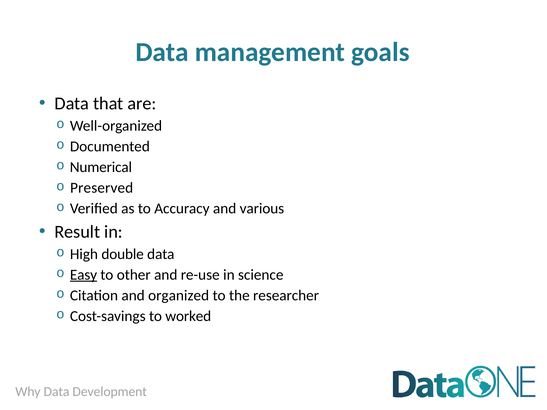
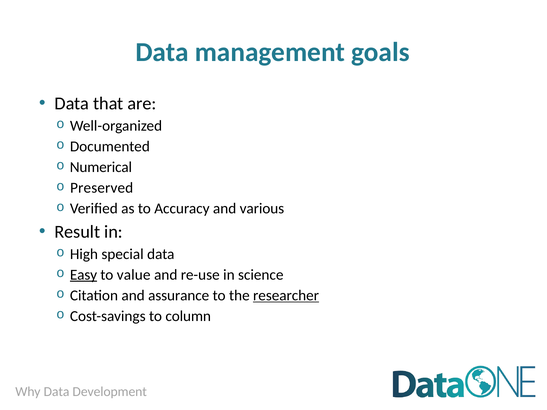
double: double -> special (123, 254)
other: other -> value (134, 275)
organized: organized -> assurance (179, 296)
researcher underline: none -> present (286, 296)
worked: worked -> column (188, 316)
